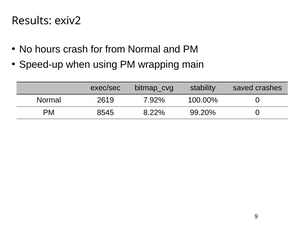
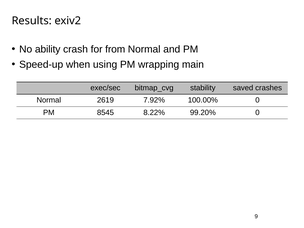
hours: hours -> ability (48, 49)
